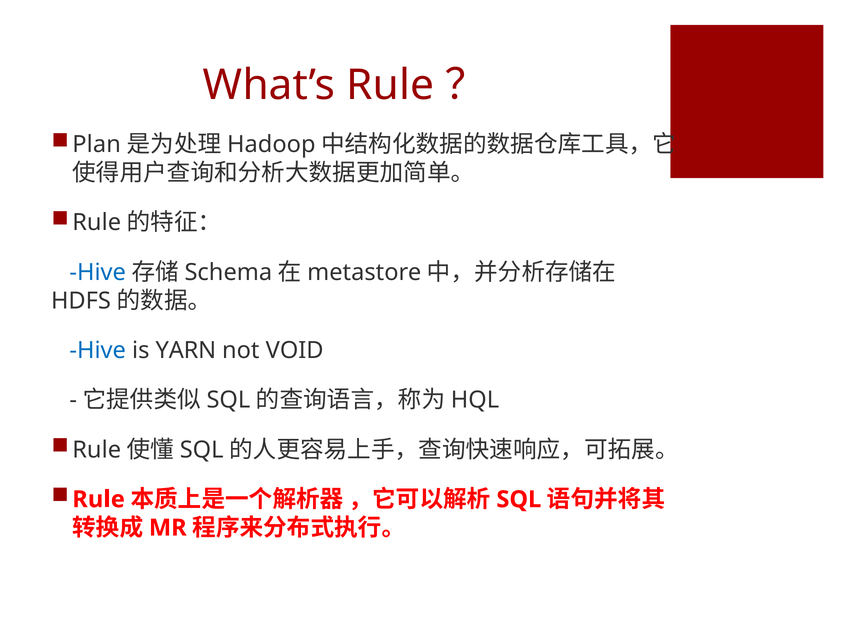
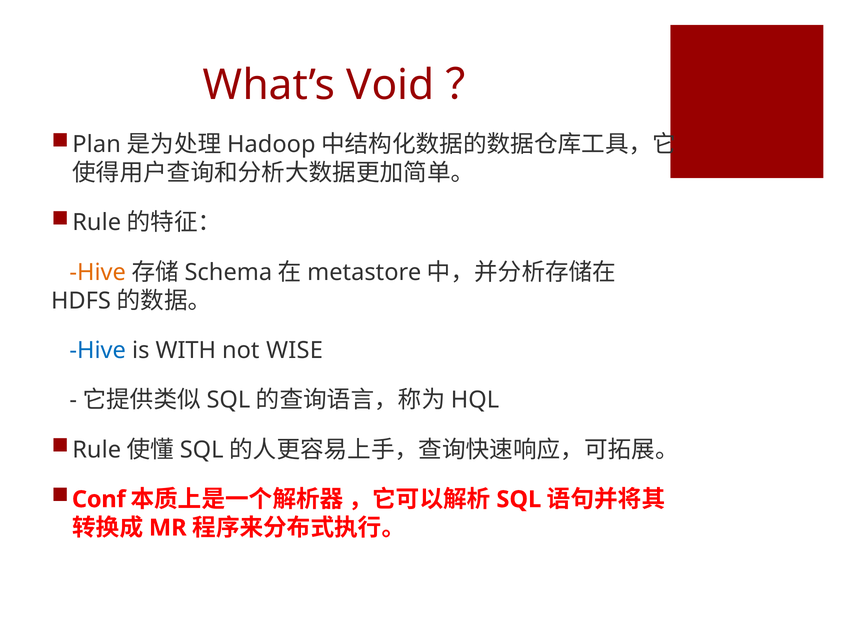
What’s Rule: Rule -> Void (390, 85)
Hive colour: blue -> orange (98, 272)
YARN: YARN -> WITH (186, 350)
VOID: VOID -> WISE (295, 350)
Rule: Rule -> Conf (99, 499)
